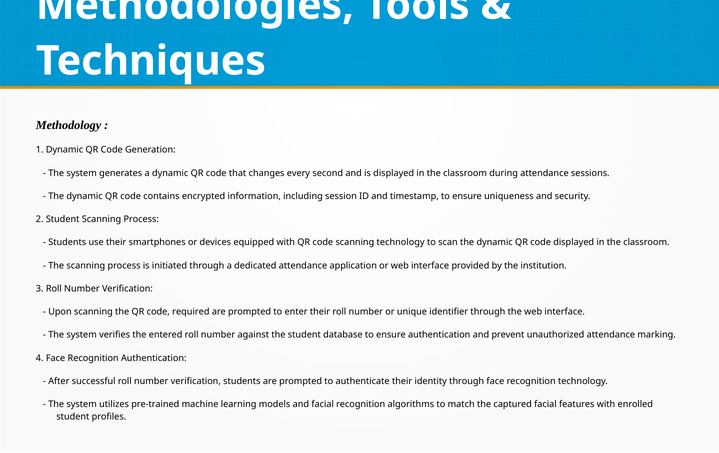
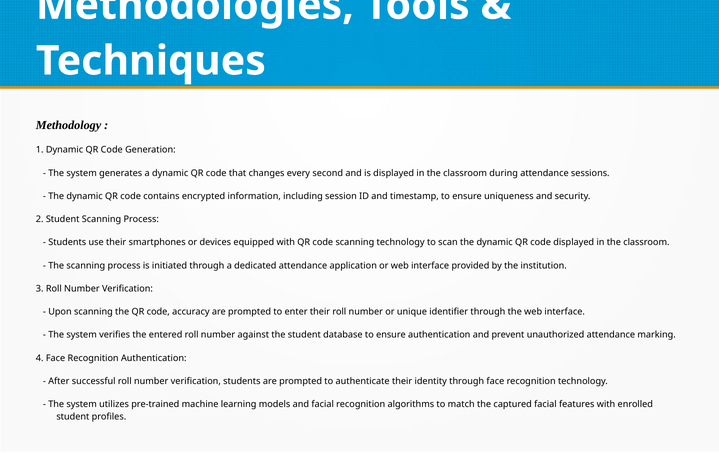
required: required -> accuracy (191, 312)
